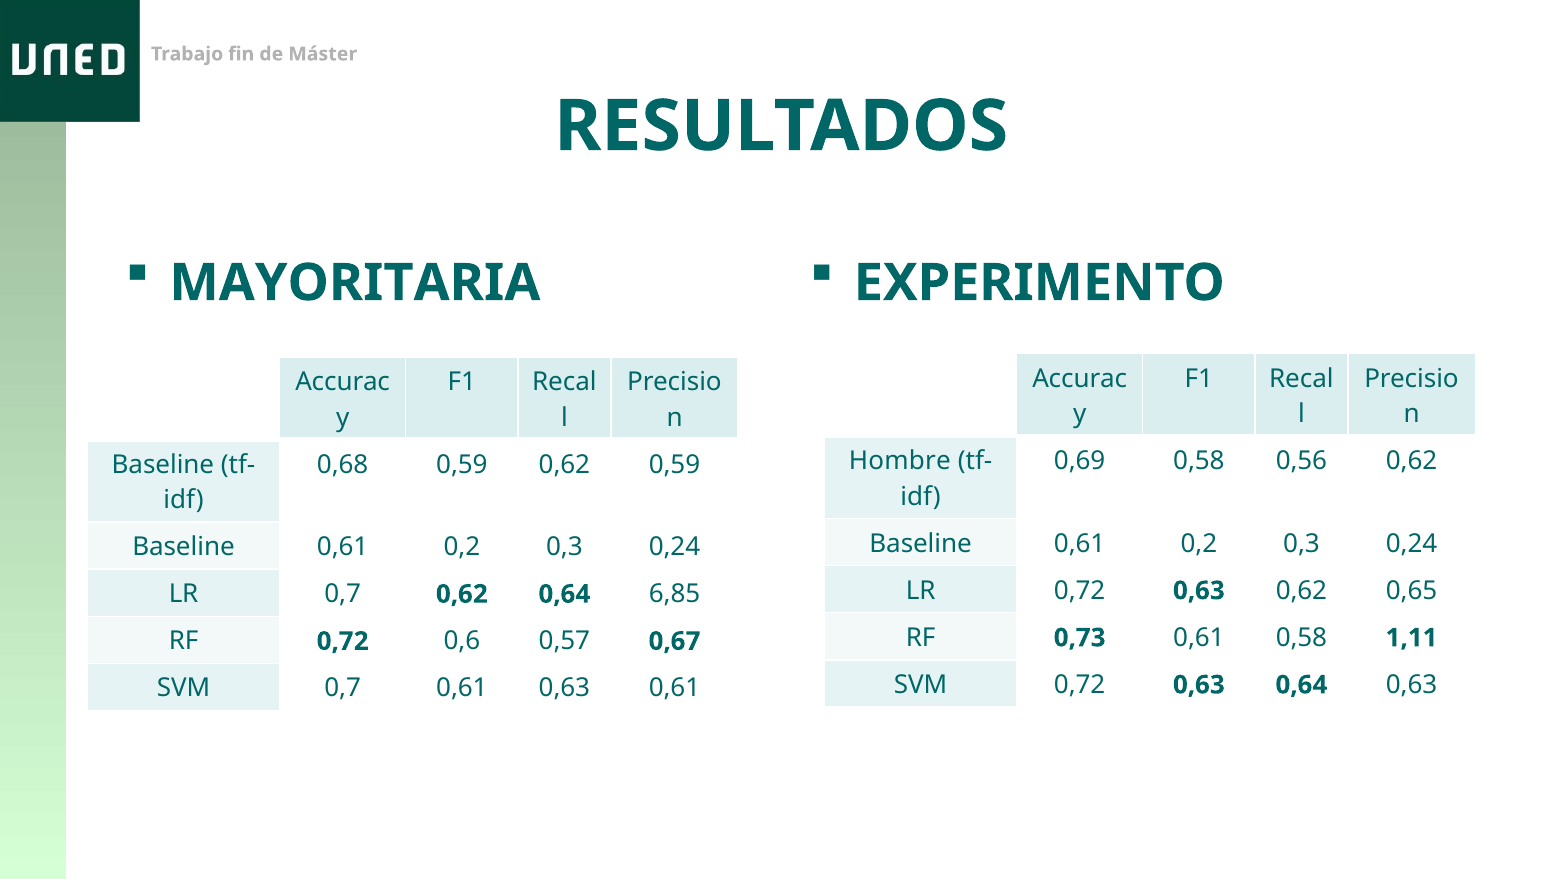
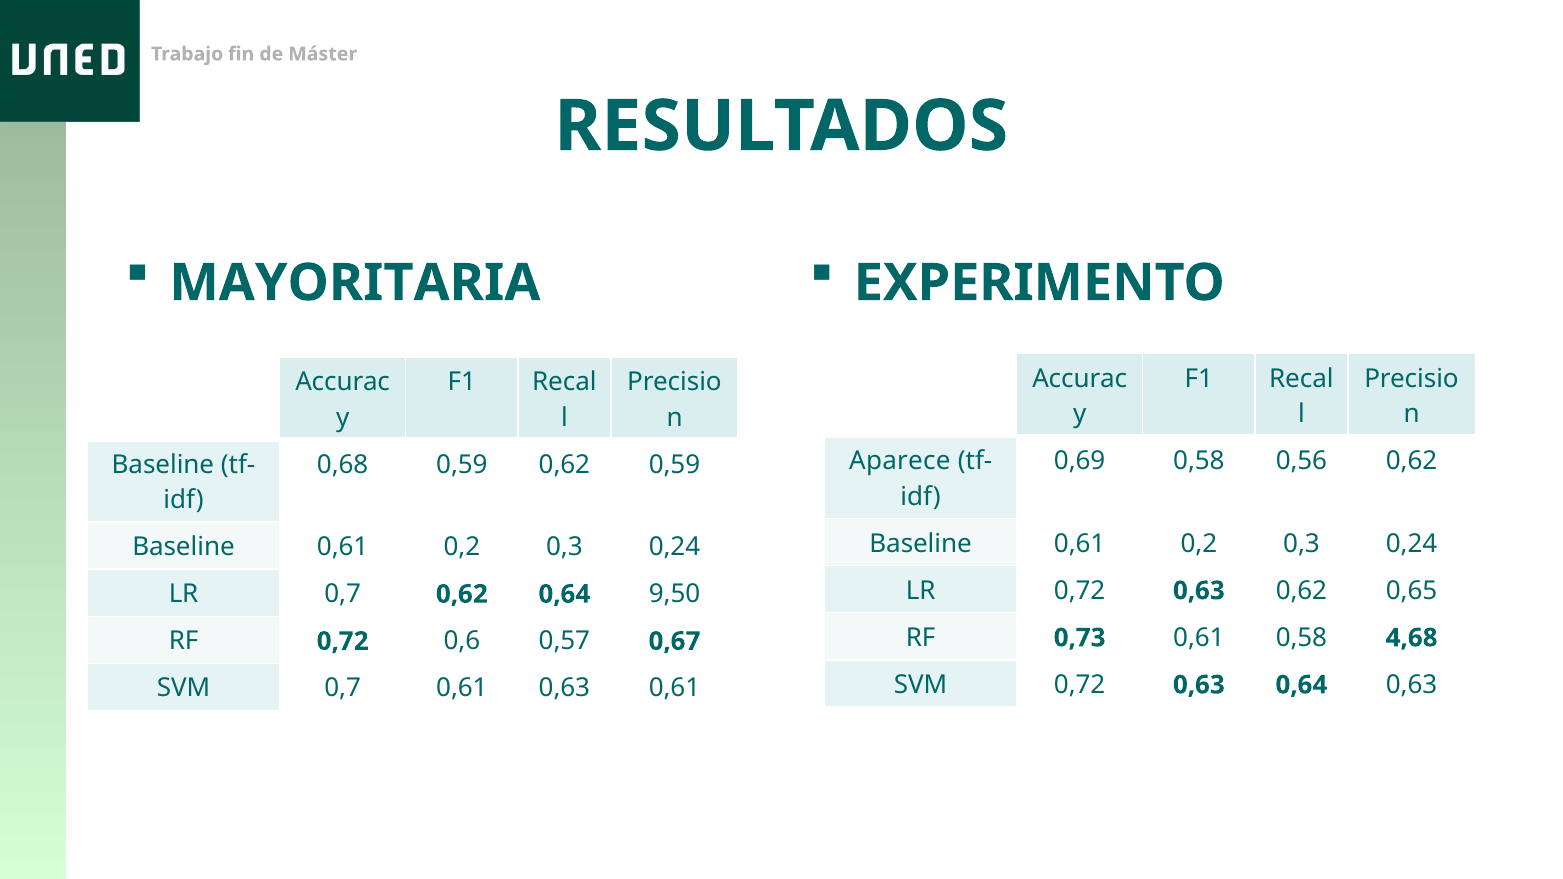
Hombre: Hombre -> Aparece (900, 461)
6,85: 6,85 -> 9,50 (675, 594)
1,11: 1,11 -> 4,68 (1412, 638)
